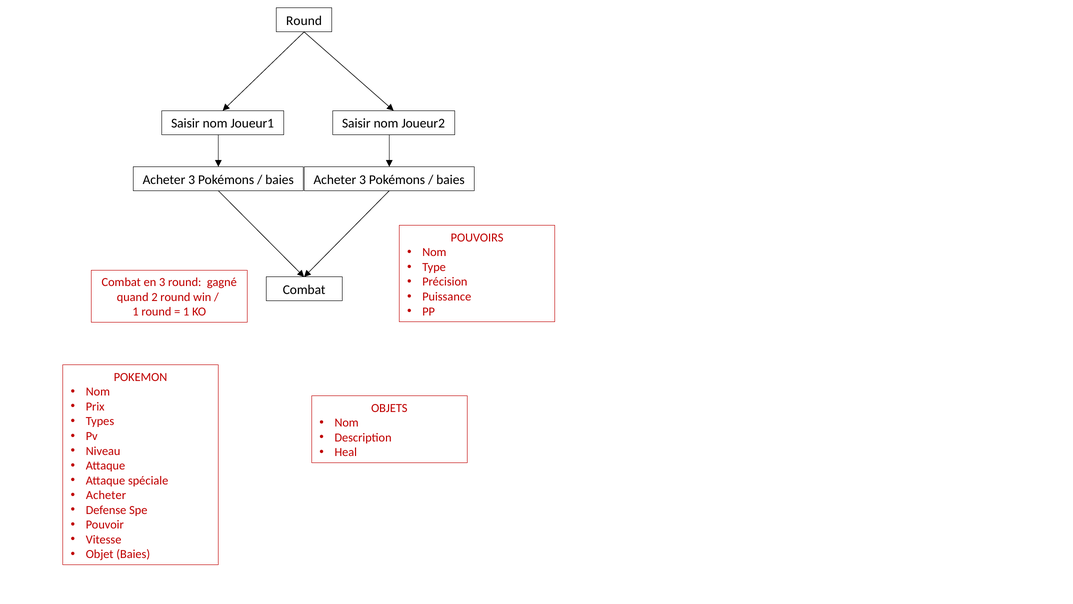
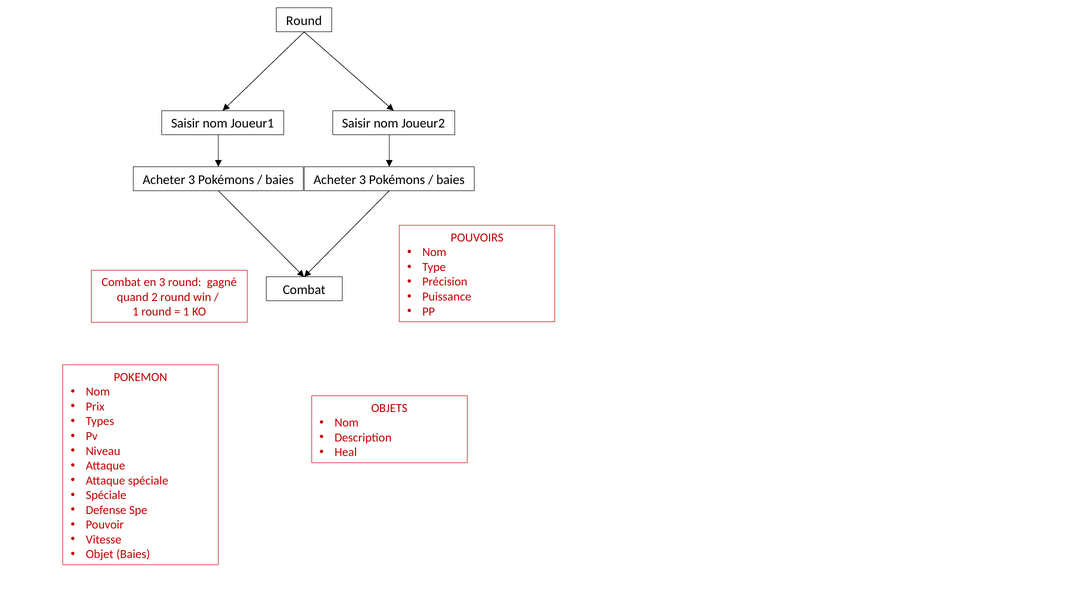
Acheter: Acheter -> Spéciale (106, 495)
